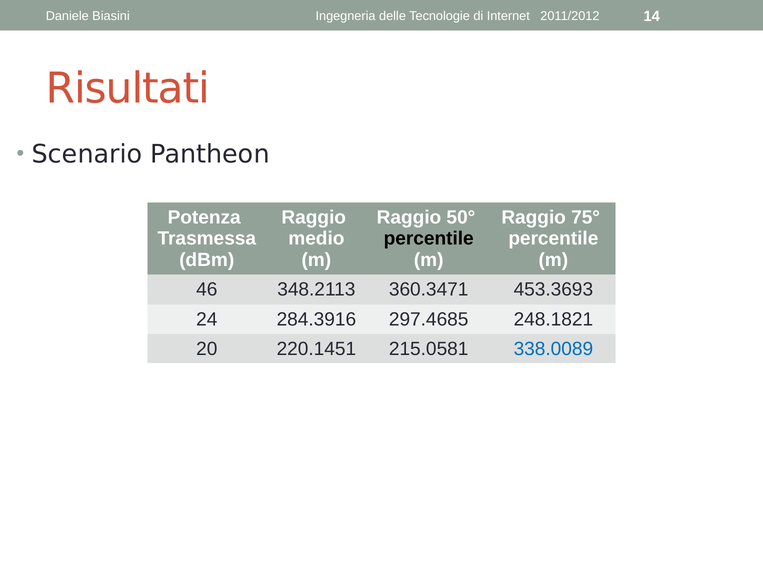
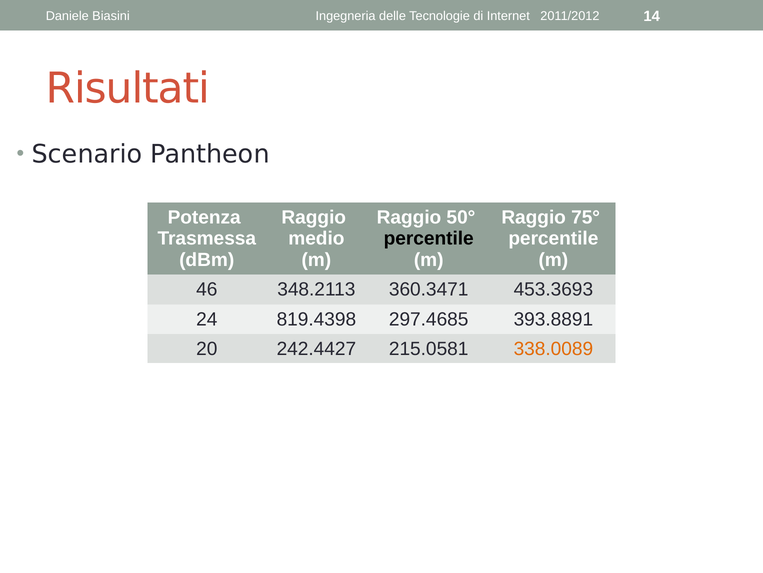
284.3916: 284.3916 -> 819.4398 (316, 319)
248.1821: 248.1821 -> 393.8891 (553, 319)
220.1451: 220.1451 -> 242.4427 (316, 348)
338.0089 colour: blue -> orange (553, 348)
